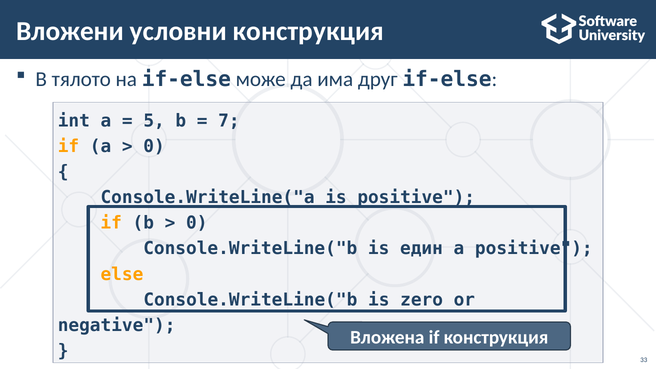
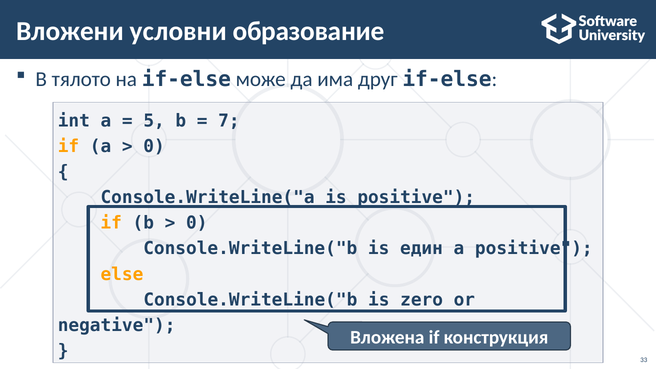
условни конструкция: конструкция -> образование (309, 31)
